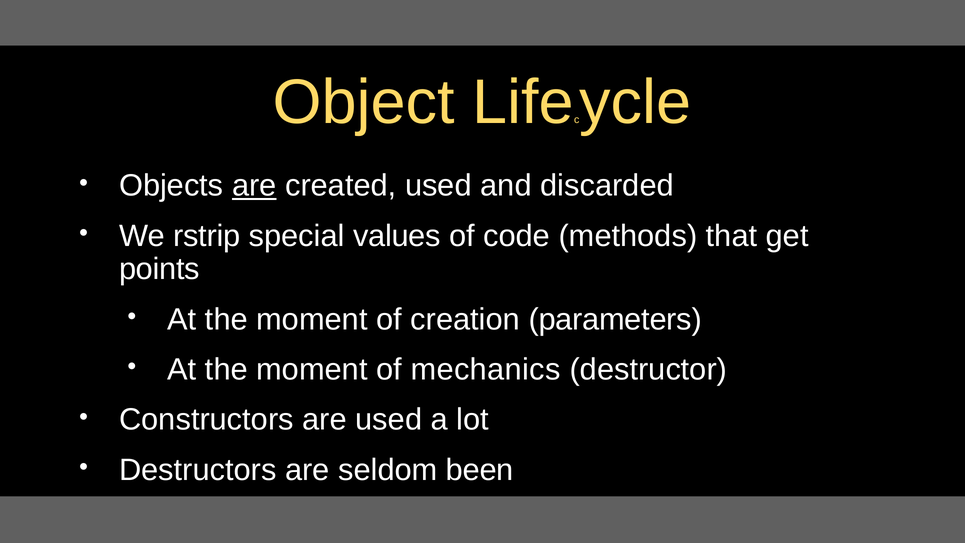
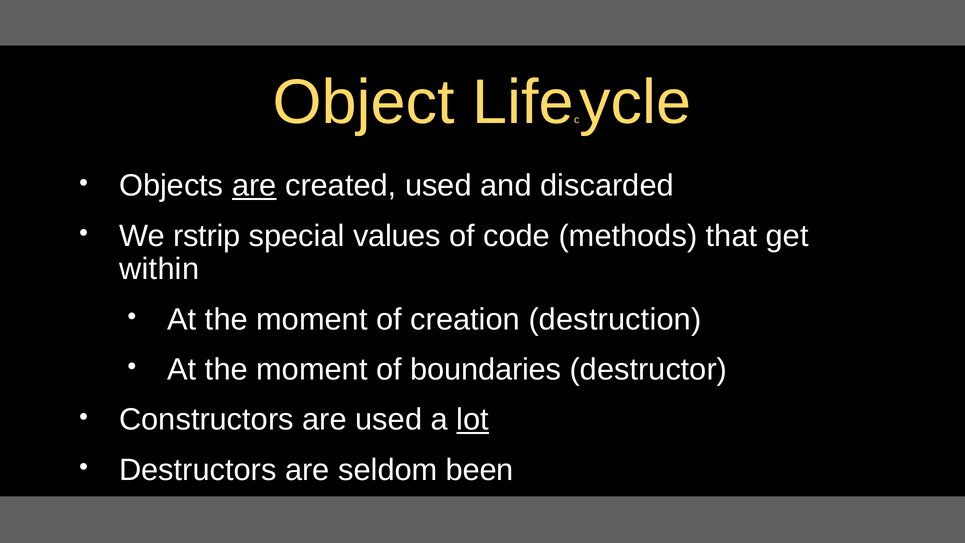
points: points -> within (159, 269)
parameters: parameters -> destruction (615, 319)
mechanics: mechanics -> boundaries (486, 369)
lot underline: none -> present (473, 420)
